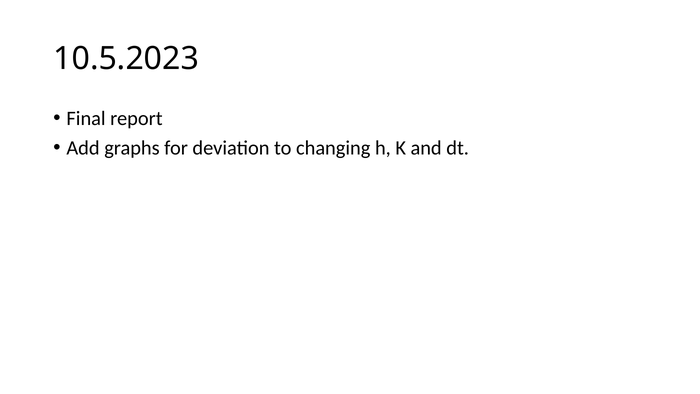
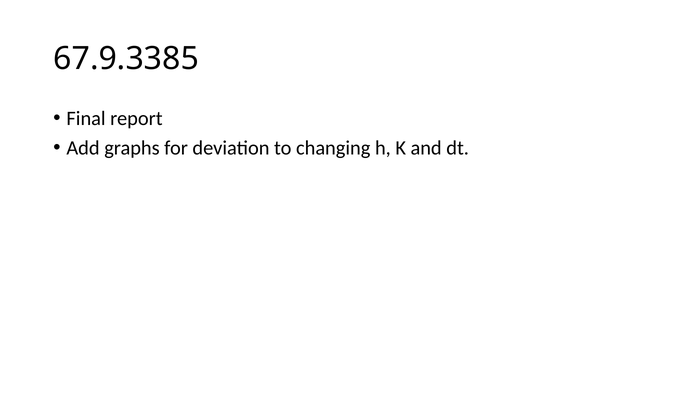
10.5.2023: 10.5.2023 -> 67.9.3385 (126, 59)
